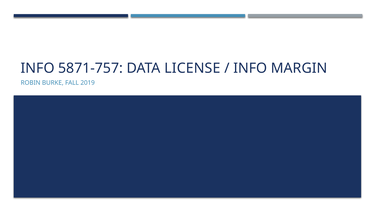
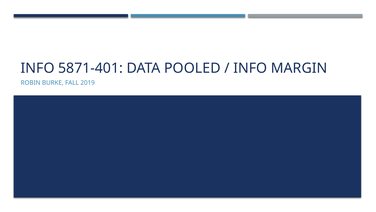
5871-757: 5871-757 -> 5871-401 (91, 68)
LICENSE: LICENSE -> POOLED (192, 68)
